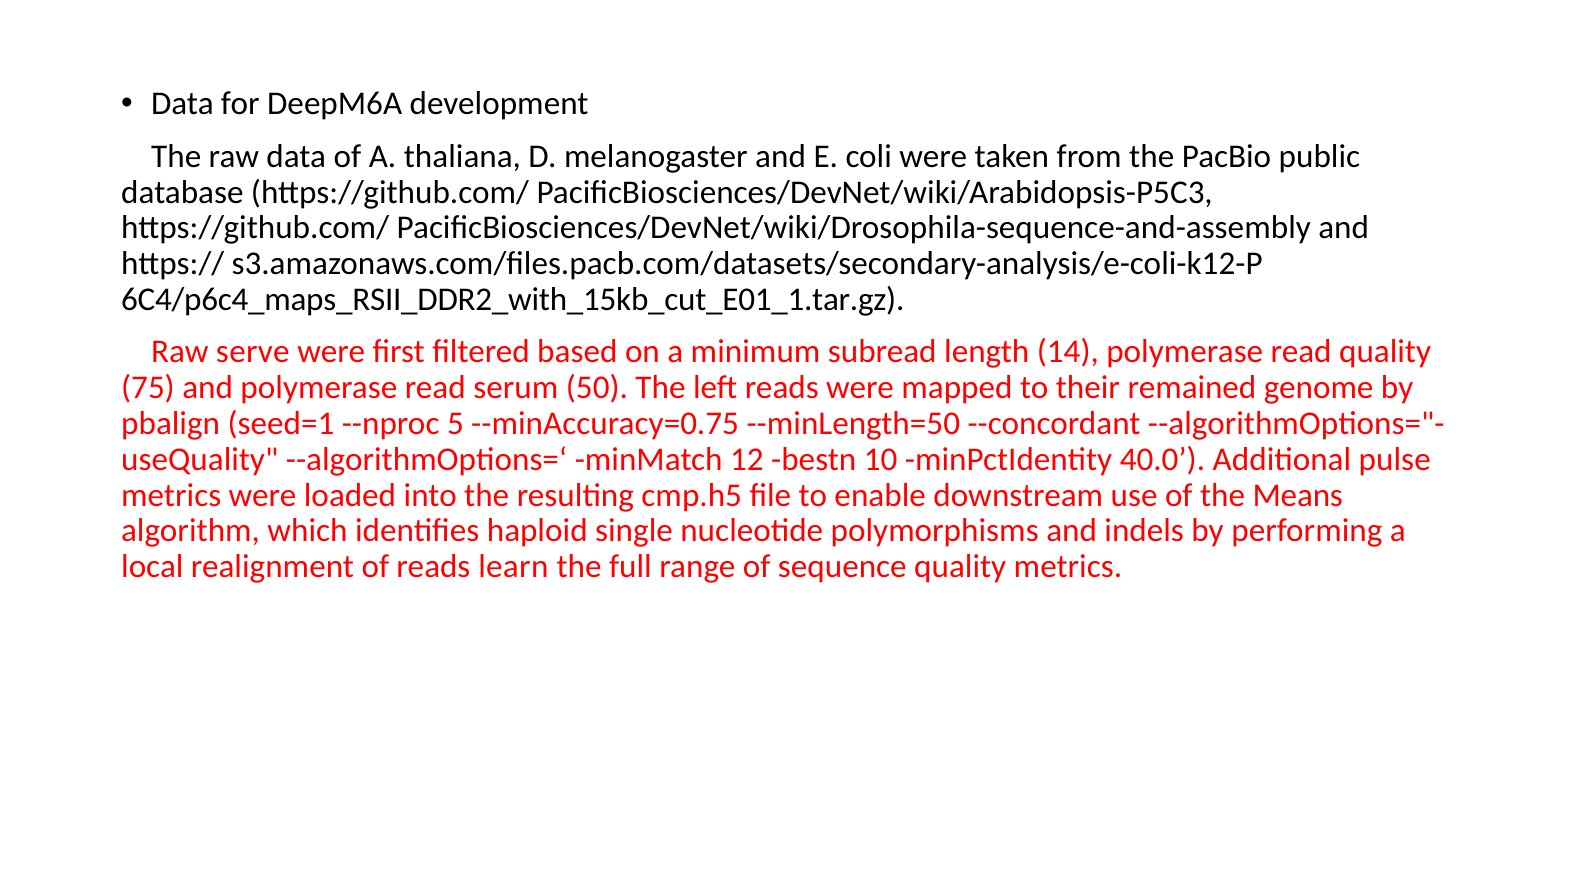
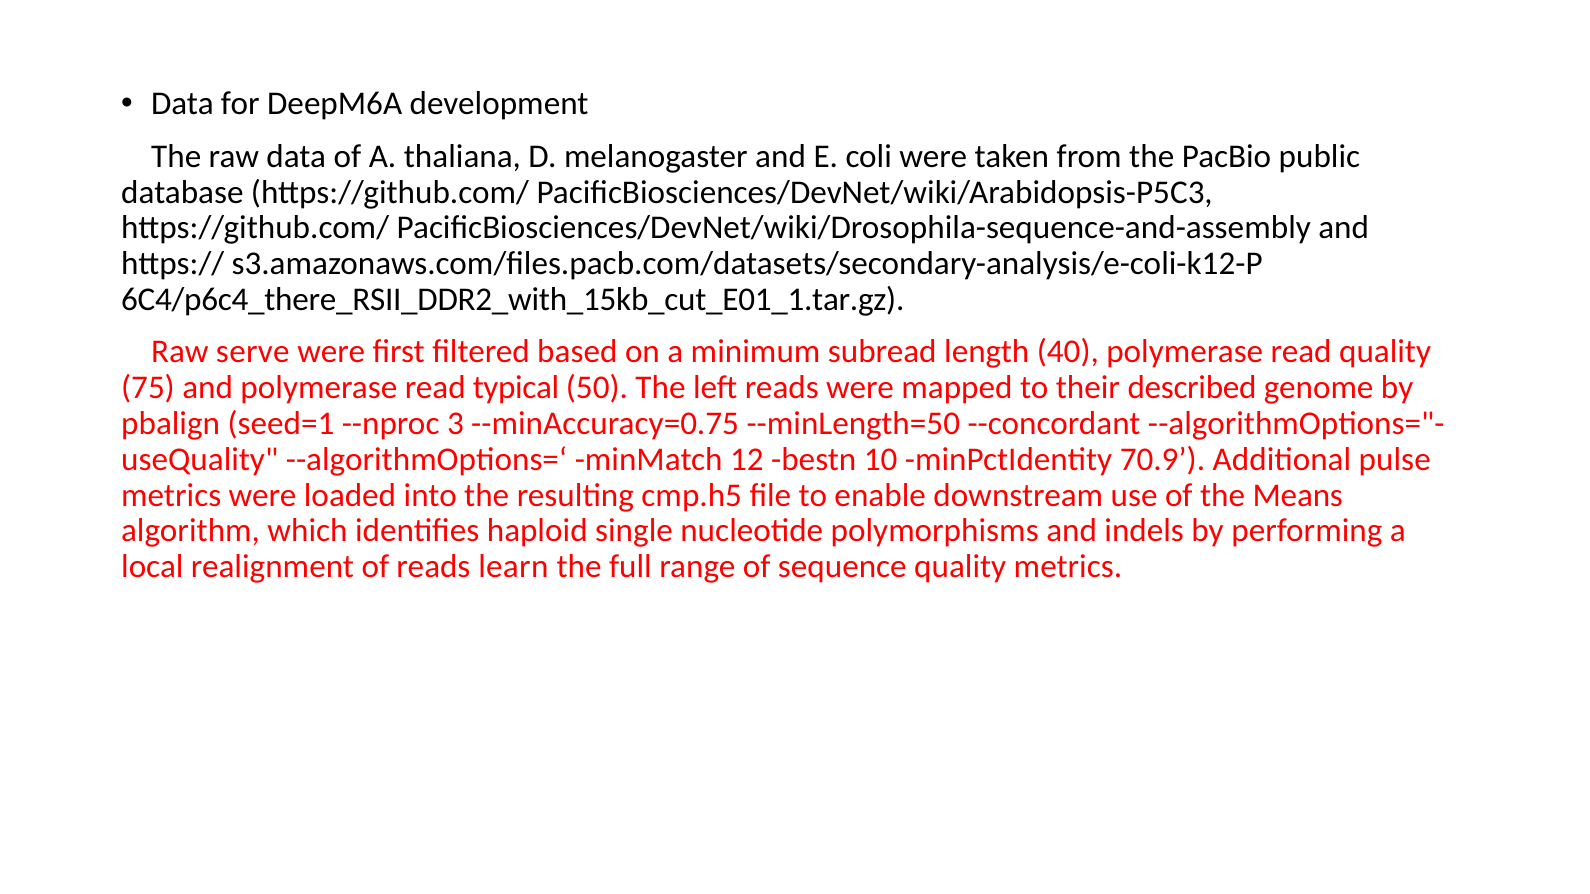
6C4/p6c4_maps_RSII_DDR2_with_15kb_cut_E01_1.tar.gz: 6C4/p6c4_maps_RSII_DDR2_with_15kb_cut_E01_1.tar.gz -> 6C4/p6c4_there_RSII_DDR2_with_15kb_cut_E01_1.tar.gz (513, 300)
14: 14 -> 40 (1068, 352)
serum: serum -> typical (516, 388)
remained: remained -> described (1192, 388)
5: 5 -> 3 (455, 424)
40.0: 40.0 -> 70.9 (1162, 460)
